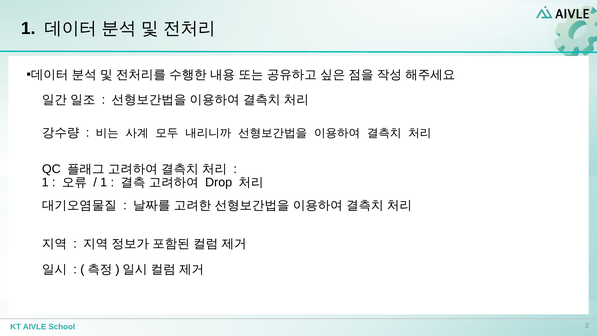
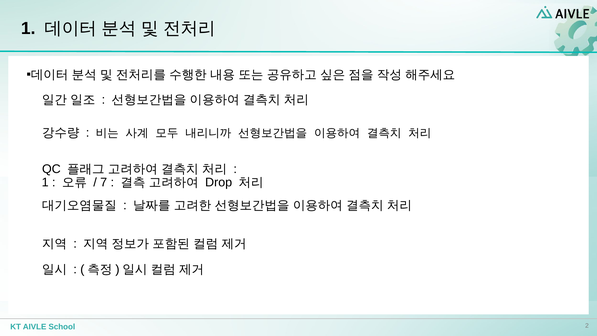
1: 1 -> 7 (104, 182)
